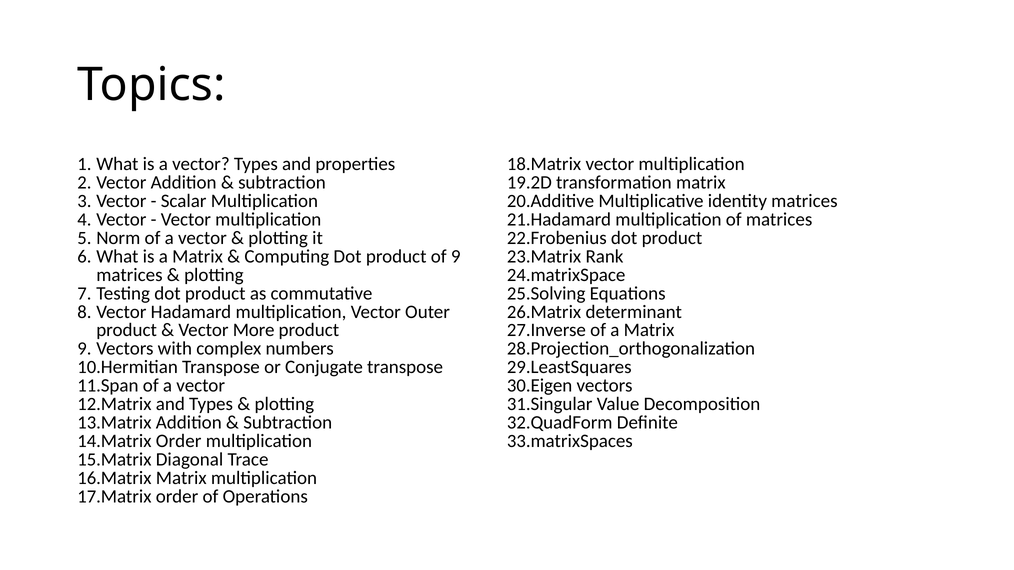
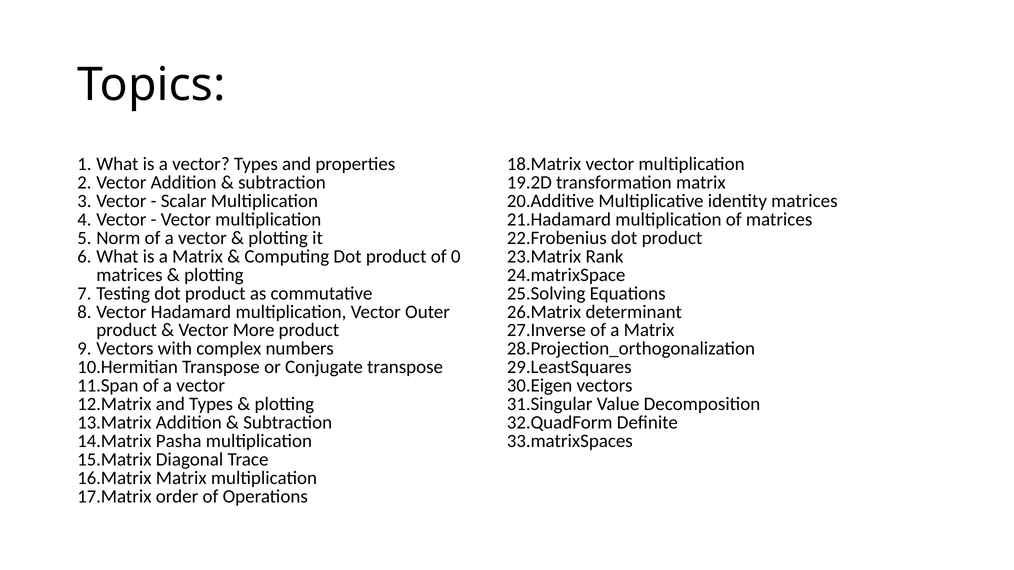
of 9: 9 -> 0 (456, 257)
Order: Order -> Pasha (179, 441)
